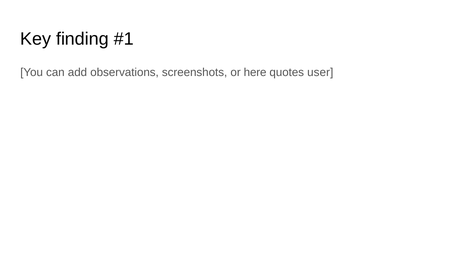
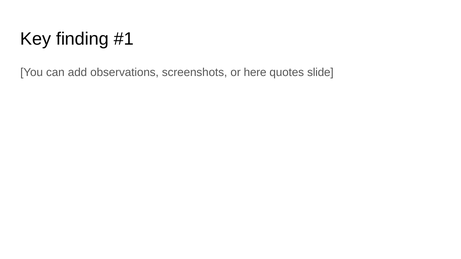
user: user -> slide (320, 72)
